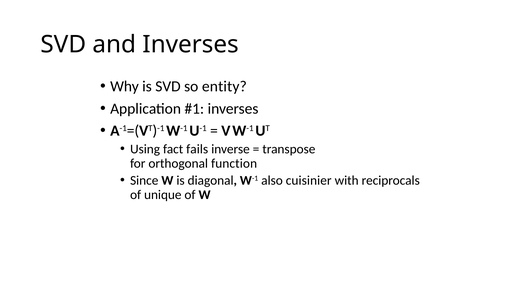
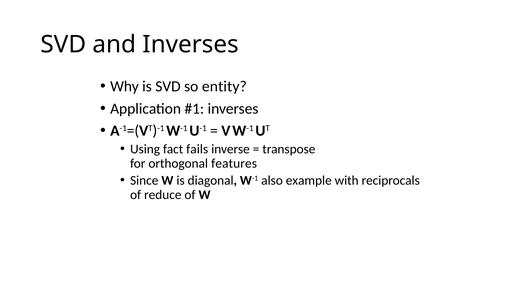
function: function -> features (234, 164)
cuisinier: cuisinier -> example (309, 181)
unique: unique -> reduce (163, 195)
